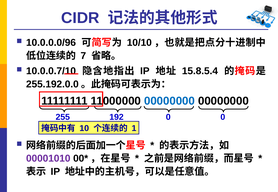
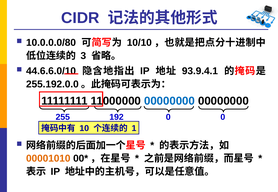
10.0.0.0/96: 10.0.0.0/96 -> 10.0.0.0/80 (51, 43)
7: 7 -> 3 (83, 56)
10.0.0.7/10: 10.0.0.7/10 -> 44.6.6.0/10 (51, 71)
15.8.5.4: 15.8.5.4 -> 93.9.4.1 (200, 71)
00001010 colour: purple -> orange (48, 159)
